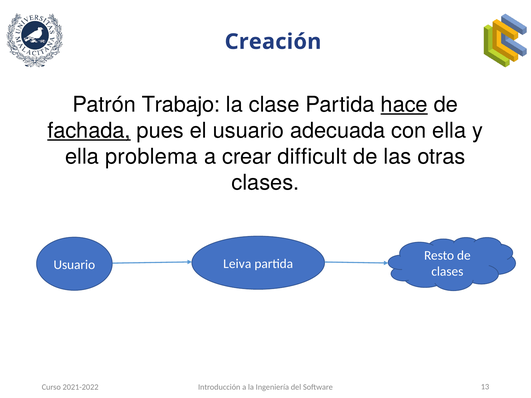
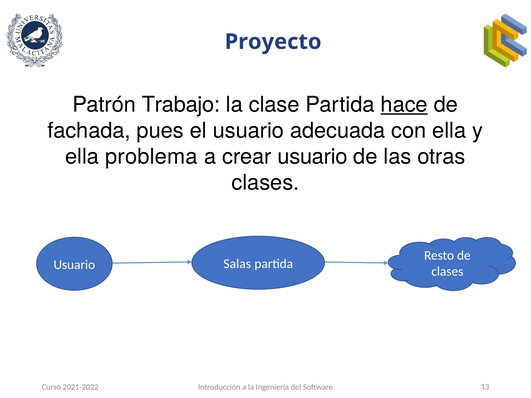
Creación: Creación -> Proyecto (273, 42)
fachada underline: present -> none (89, 131)
crear difficult: difficult -> usuario (312, 157)
Leiva: Leiva -> Salas (237, 264)
